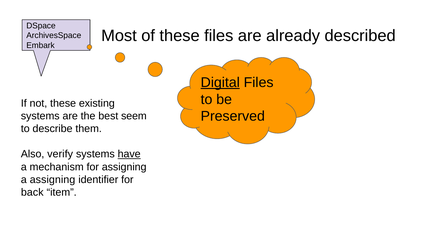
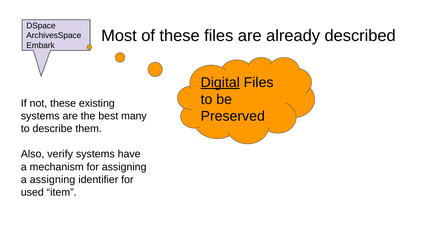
seem: seem -> many (134, 116)
have underline: present -> none (129, 154)
back: back -> used (32, 192)
